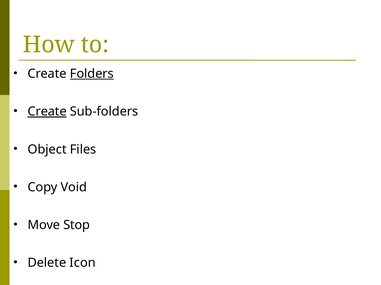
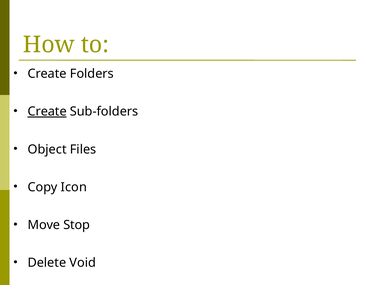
Folders underline: present -> none (92, 74)
Void: Void -> Icon (74, 188)
Icon: Icon -> Void (83, 263)
